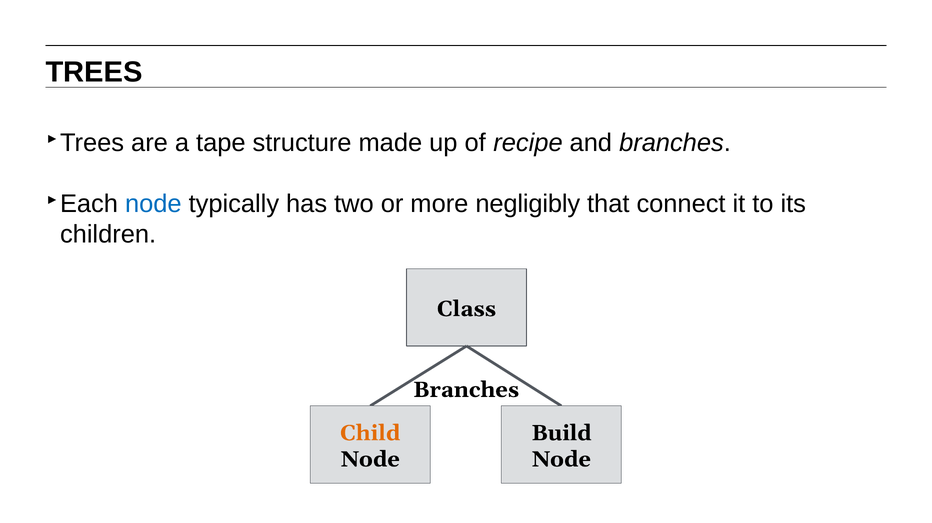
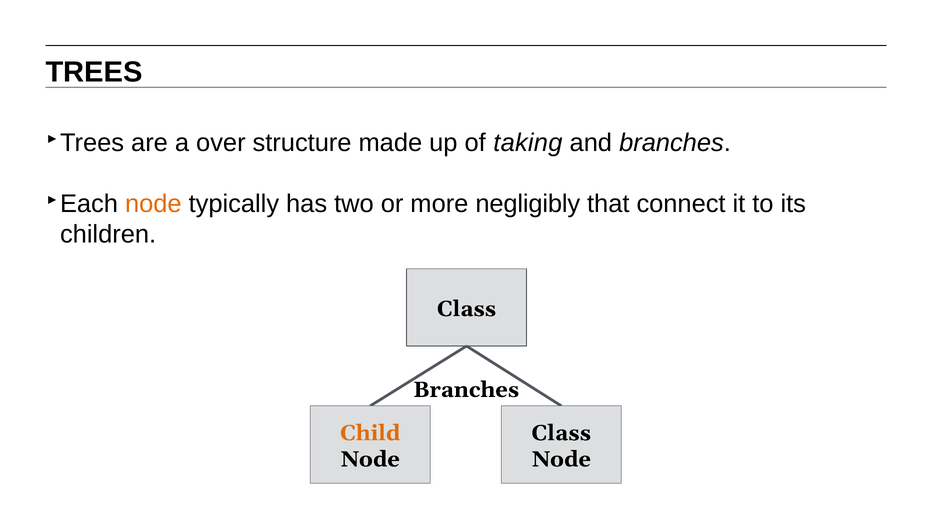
tape: tape -> over (221, 143)
recipe: recipe -> taking (528, 143)
node colour: blue -> orange (153, 204)
Build: Build -> Class (561, 433)
